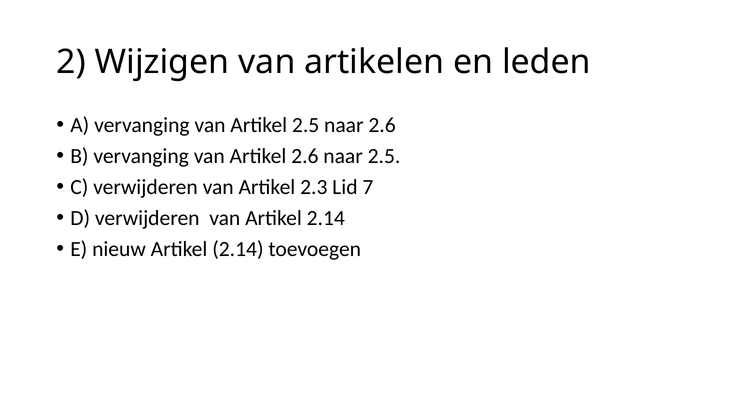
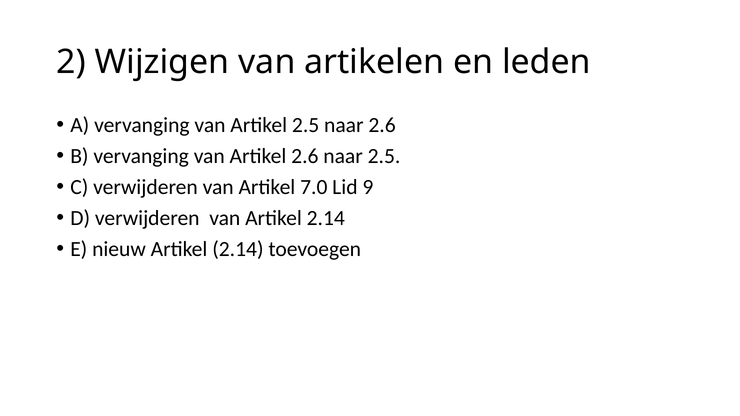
2.3: 2.3 -> 7.0 (314, 187)
7: 7 -> 9 (368, 187)
